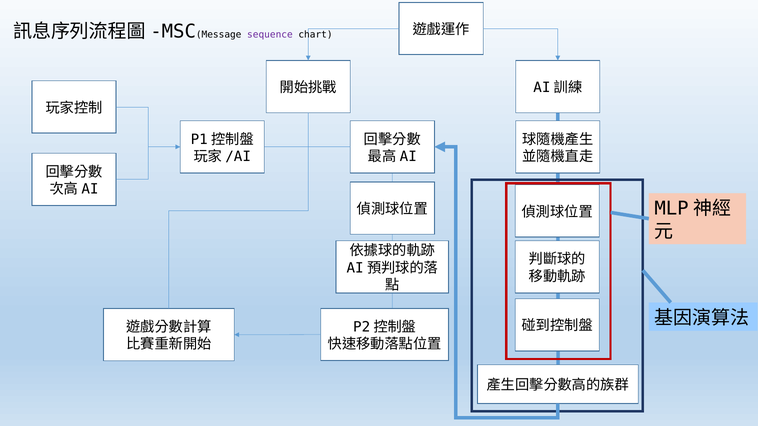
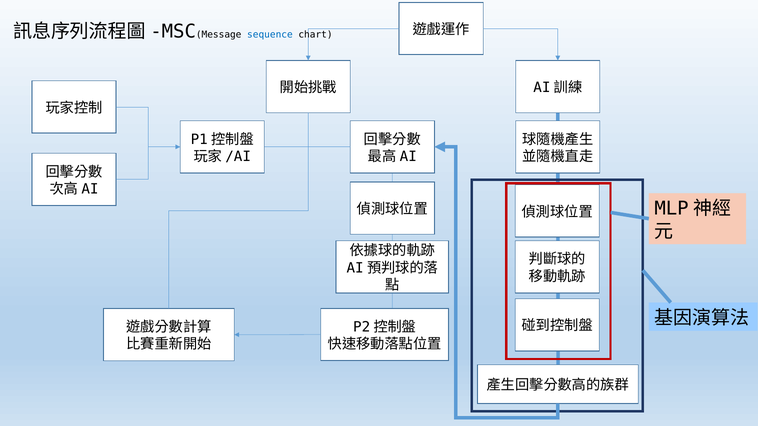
sequence colour: purple -> blue (270, 35)
